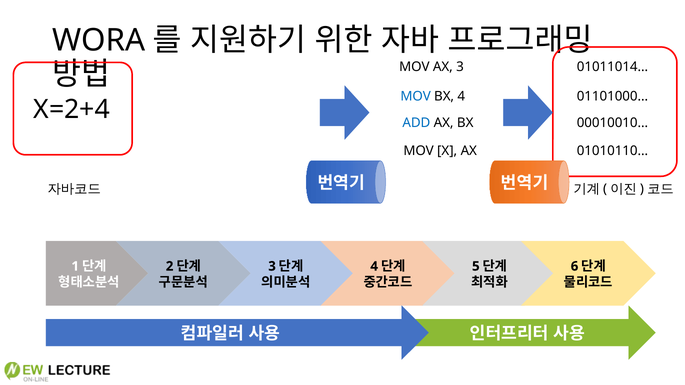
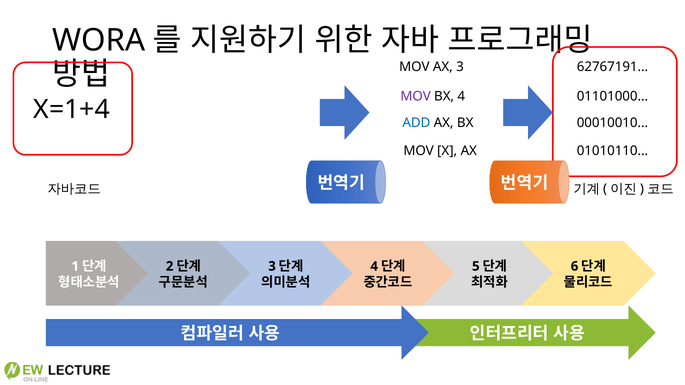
01011014…: 01011014… -> 62767191… (612, 67)
MOV colour: blue -> purple (416, 96)
X=2+4: X=2+4 -> X=1+4 (72, 110)
